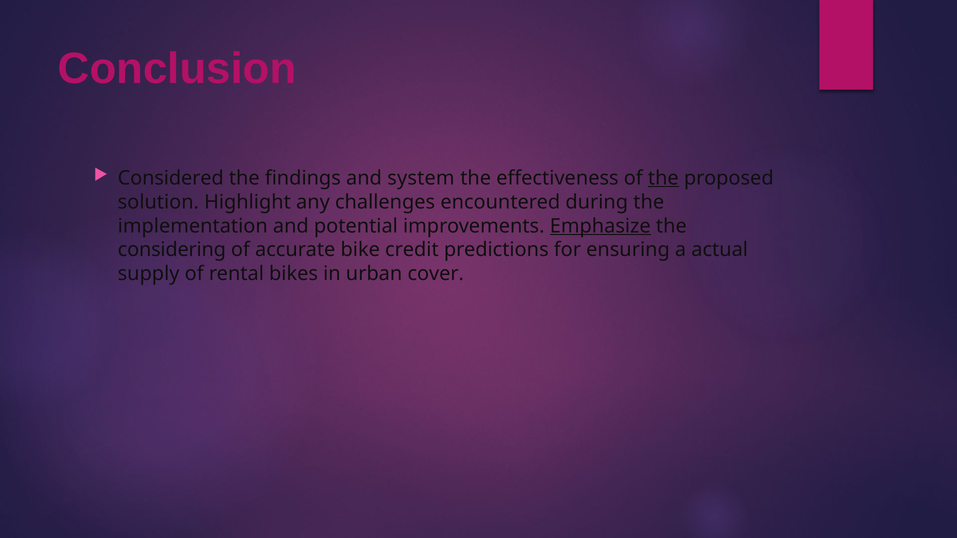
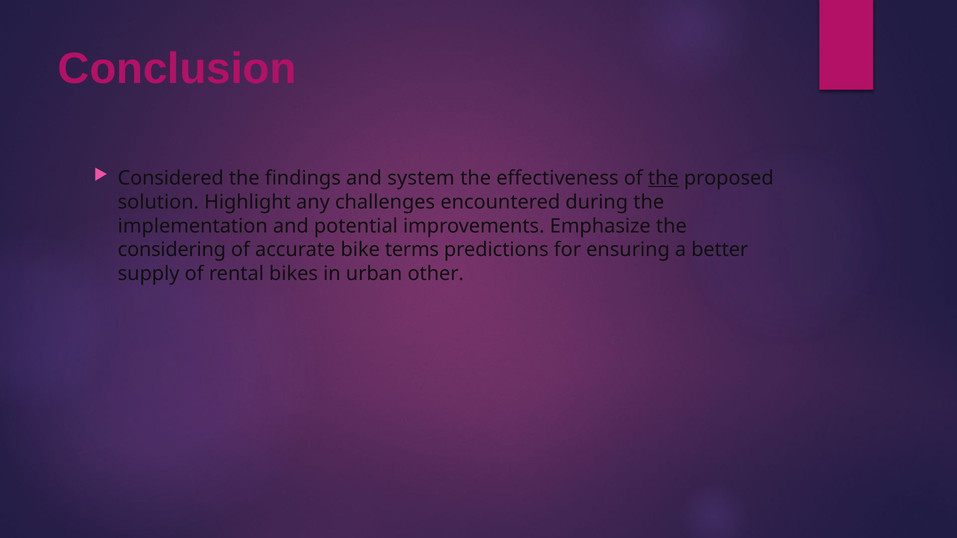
Emphasize underline: present -> none (600, 226)
credit: credit -> terms (412, 250)
actual: actual -> better (720, 250)
cover: cover -> other (436, 274)
